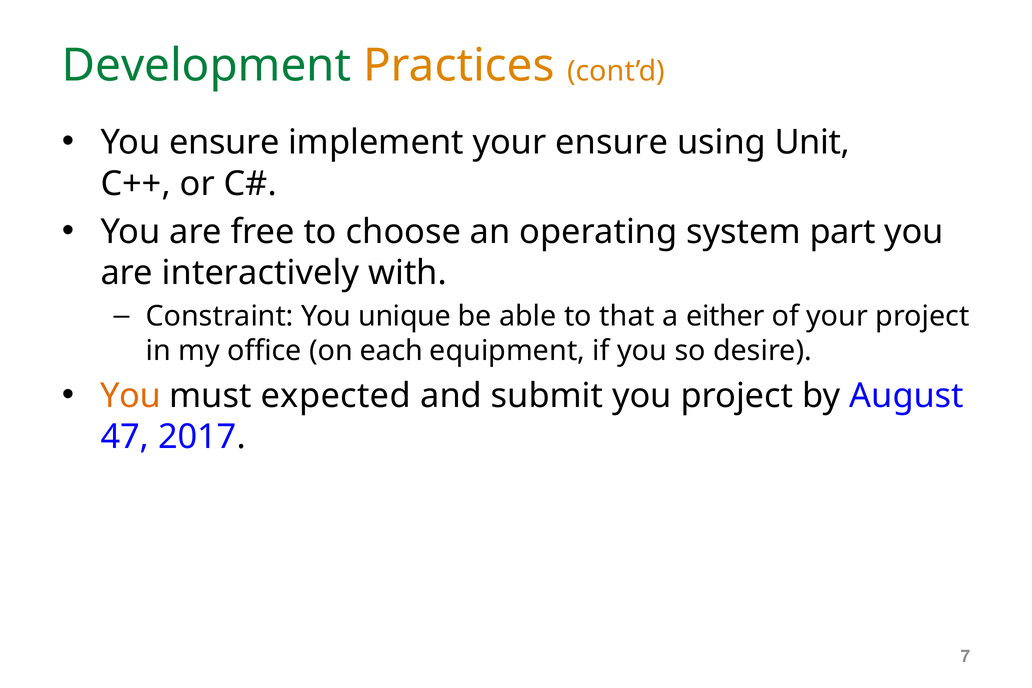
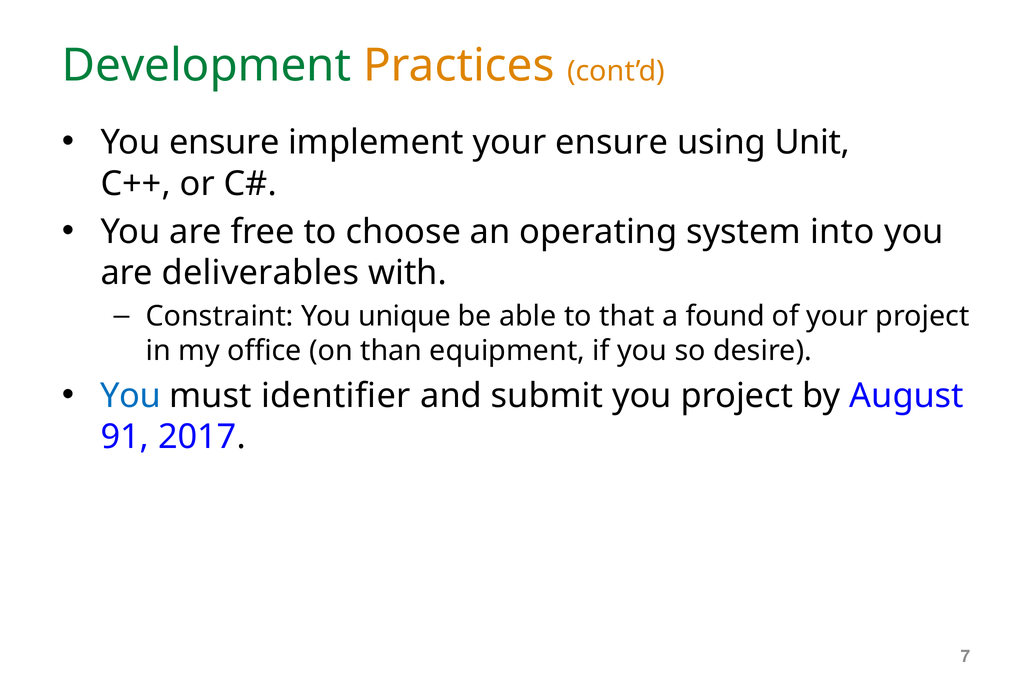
part: part -> into (842, 232)
interactively: interactively -> deliverables (260, 273)
either: either -> found (725, 316)
each: each -> than (391, 351)
You colour: orange -> blue (131, 396)
expected: expected -> identifier (336, 396)
47: 47 -> 91 (125, 437)
